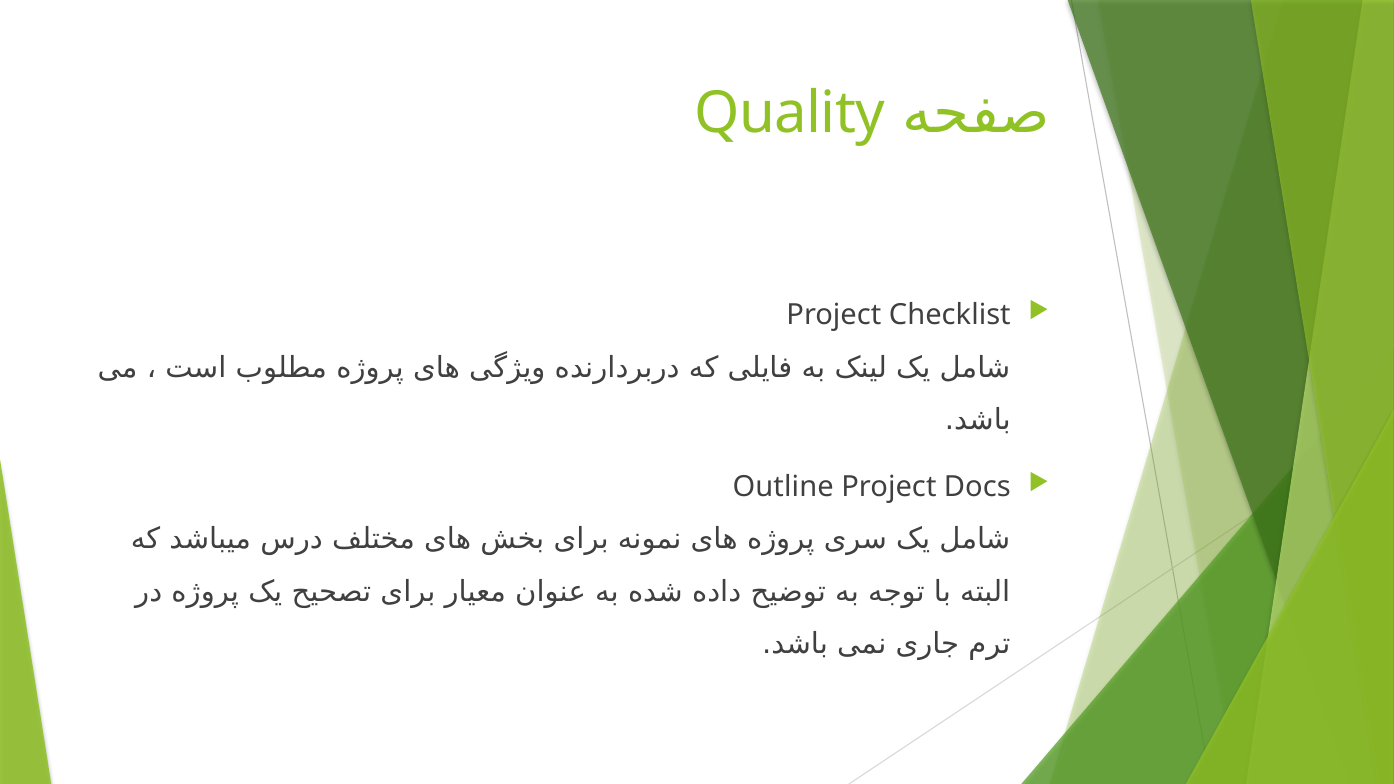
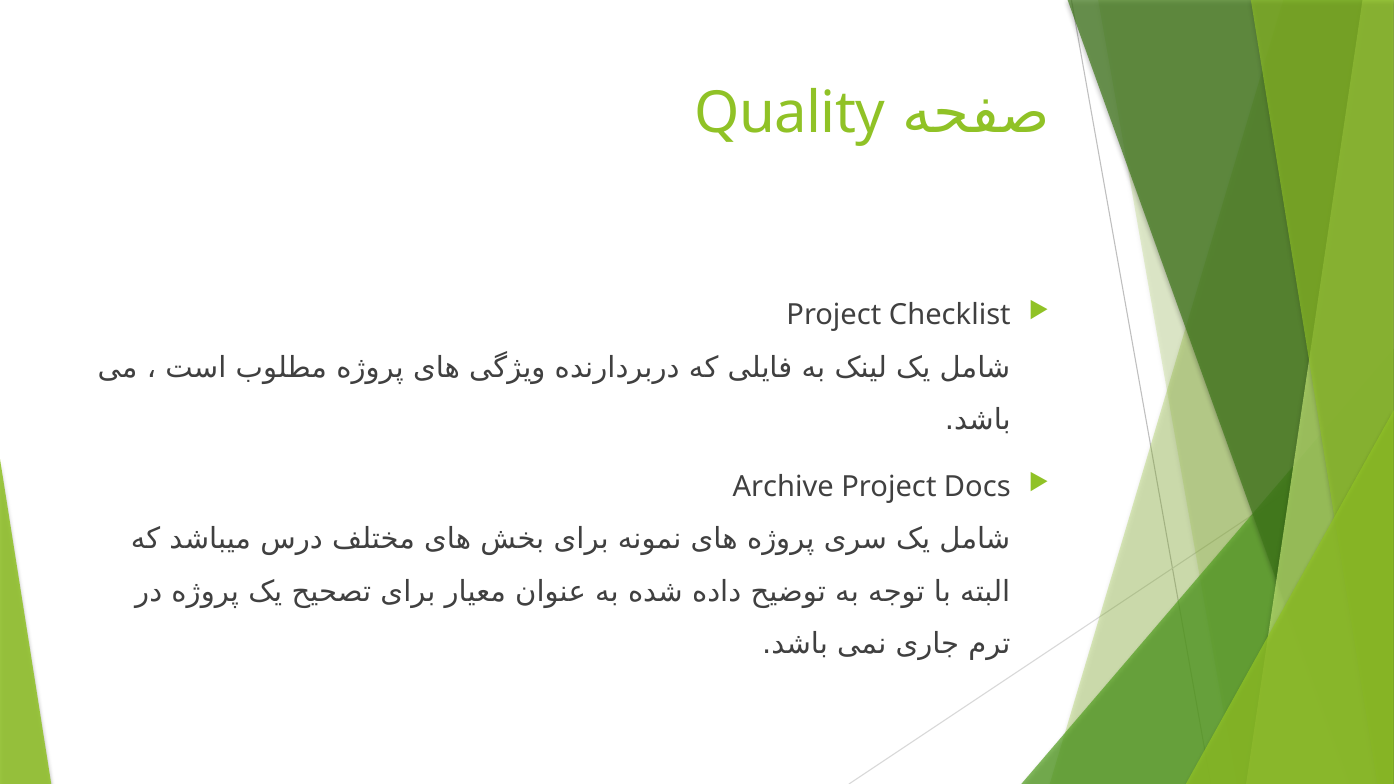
Outline: Outline -> Archive (783, 487)
